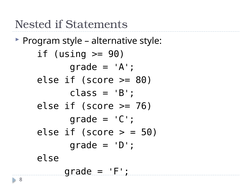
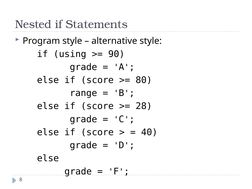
class: class -> range (83, 93)
76: 76 -> 28 (144, 106)
50: 50 -> 40 (149, 132)
